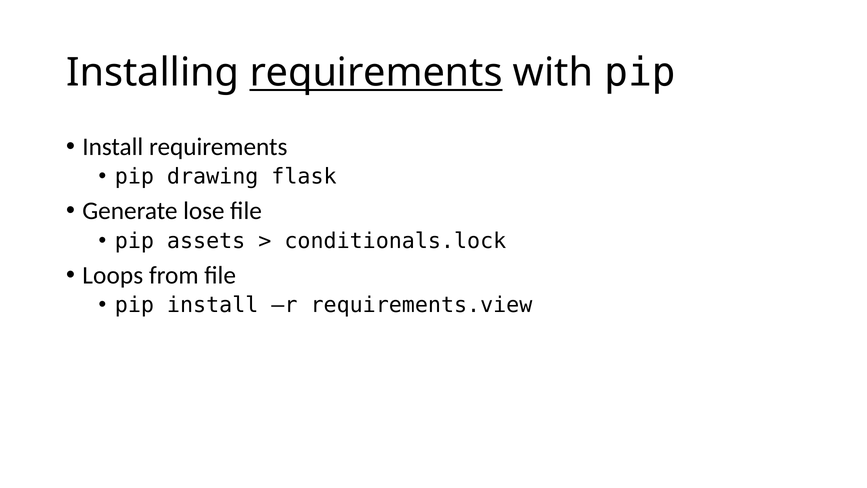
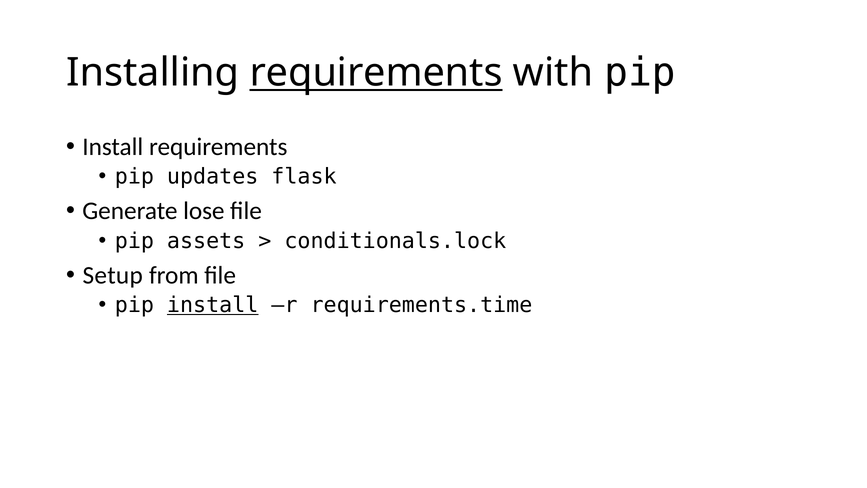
drawing: drawing -> updates (213, 176)
Loops: Loops -> Setup (113, 275)
install underline: none -> present (213, 305)
requirements.view: requirements.view -> requirements.time (421, 305)
